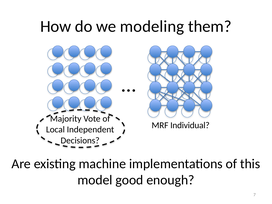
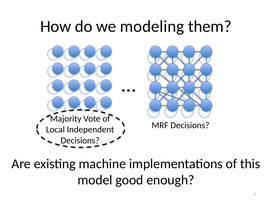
MRF Individual: Individual -> Decisions (190, 125)
